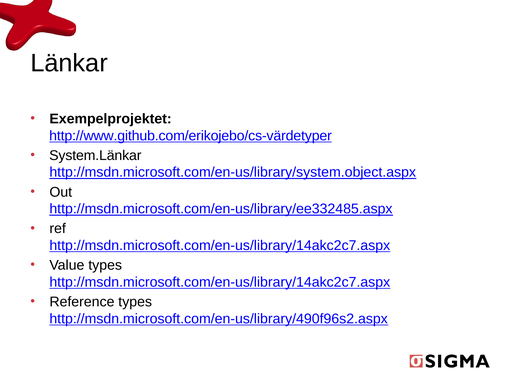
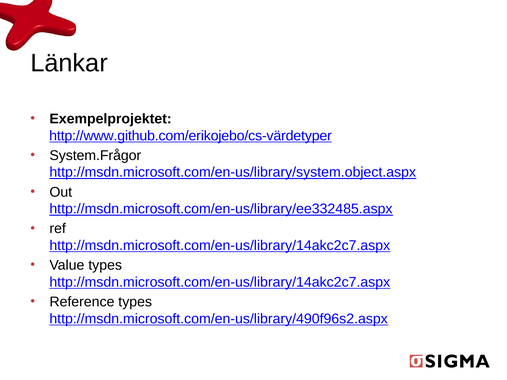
System.Länkar: System.Länkar -> System.Frågor (95, 156)
